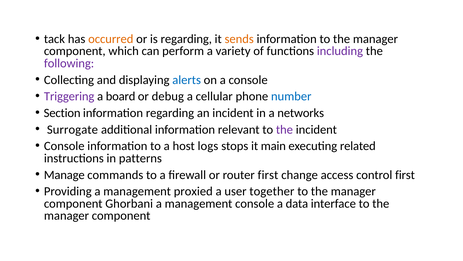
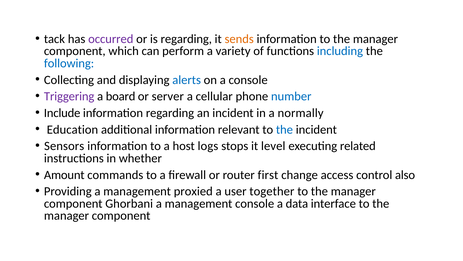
occurred colour: orange -> purple (111, 39)
including colour: purple -> blue (340, 51)
following colour: purple -> blue (69, 63)
debug: debug -> server (168, 96)
Section: Section -> Include (62, 113)
networks: networks -> normally (301, 113)
Surrogate: Surrogate -> Education (72, 129)
the colour: purple -> blue (284, 129)
Console: Console -> Sensors (64, 146)
main: main -> level (273, 146)
patterns: patterns -> whether (140, 158)
Manage: Manage -> Amount (64, 175)
control first: first -> also (405, 175)
